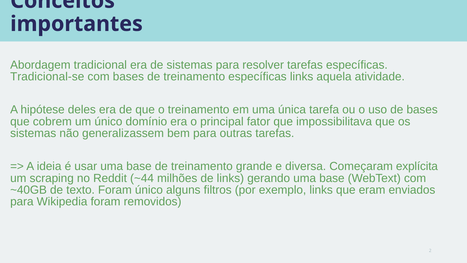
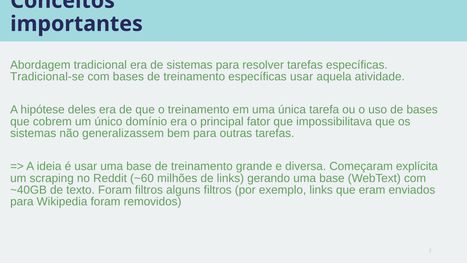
específicas links: links -> usar (302, 76)
~44: ~44 -> ~60 (142, 178)
Foram único: único -> filtros (149, 190)
